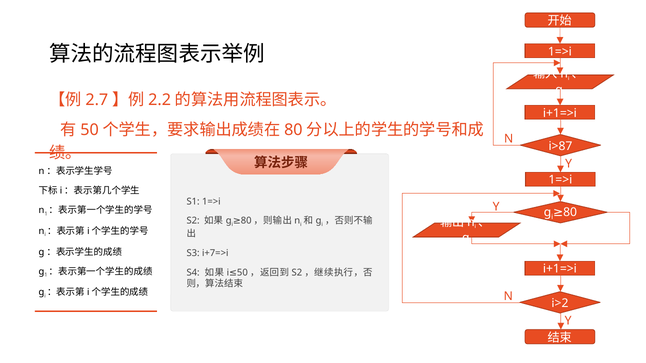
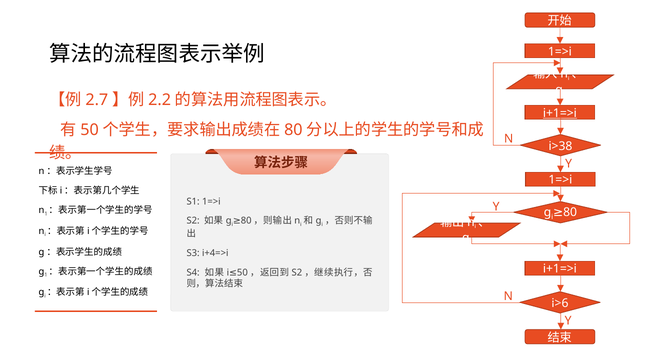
i+1=>i underline: none -> present (560, 113)
i>87: i>87 -> i>38 (560, 146)
i+7=>i: i+7=>i -> i+4=>i (215, 253)
i>2: i>2 -> i>6 (560, 304)
